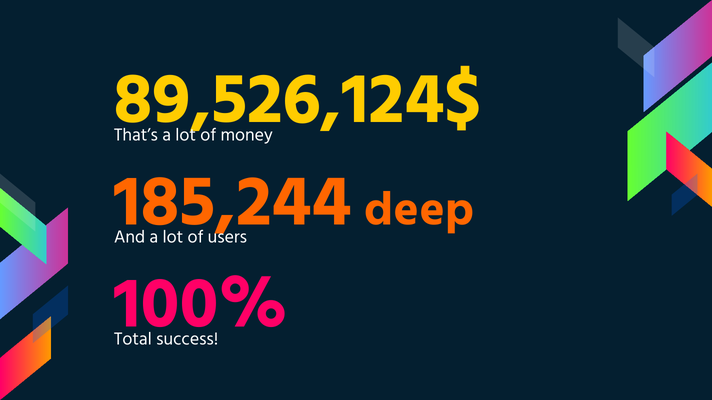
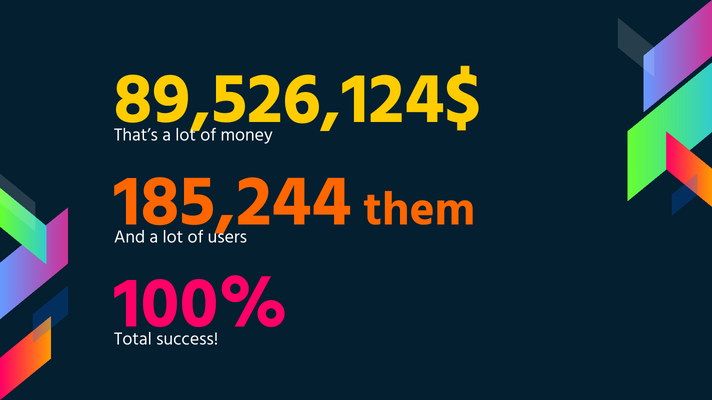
deep: deep -> them (420, 209)
